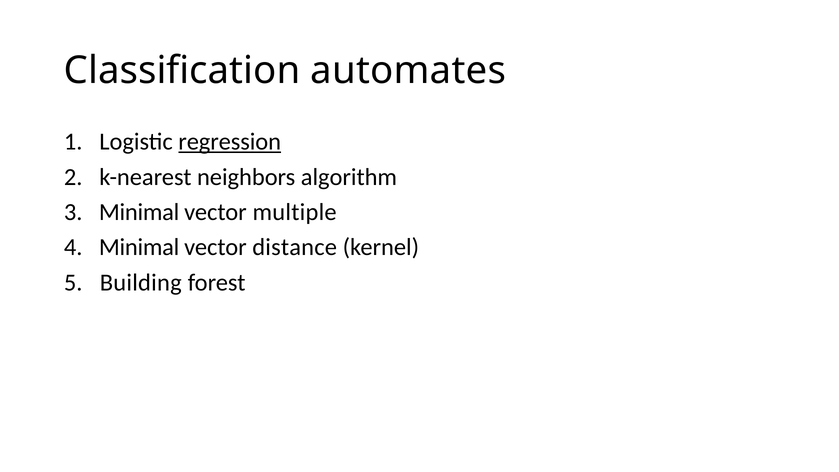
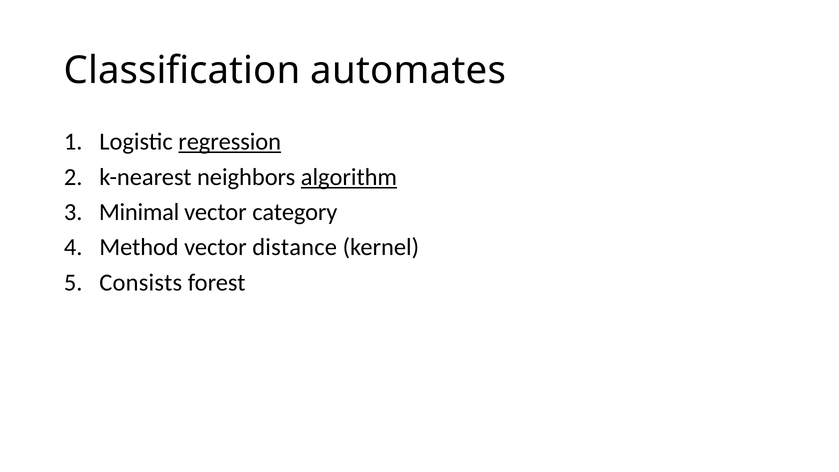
algorithm underline: none -> present (349, 177)
multiple: multiple -> category (295, 212)
Minimal: Minimal -> Method (139, 247)
Building: Building -> Consists (141, 283)
